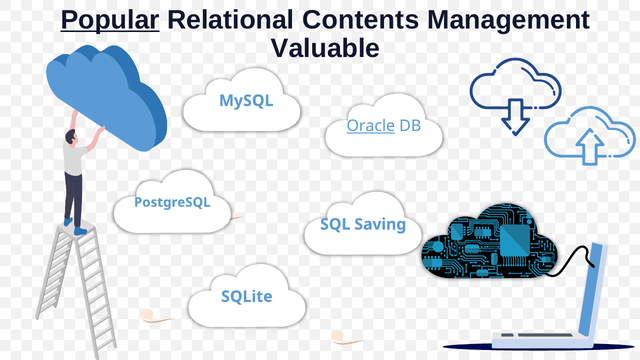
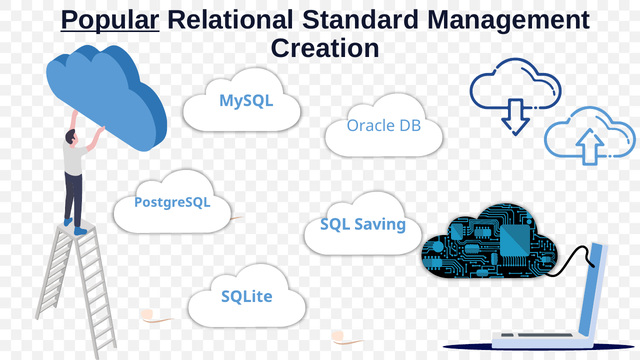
Contents: Contents -> Standard (361, 20)
Valuable: Valuable -> Creation (325, 49)
Oracle underline: present -> none (371, 126)
